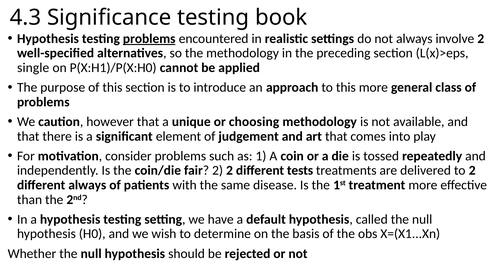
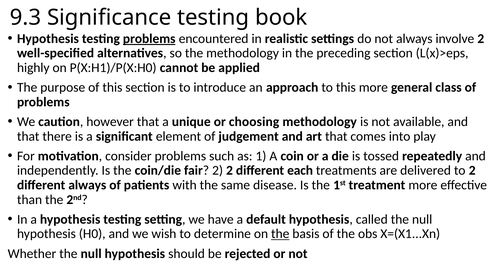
4.3: 4.3 -> 9.3 (26, 17)
single: single -> highly (33, 68)
tests: tests -> each (300, 171)
the underline: none -> present (280, 234)
